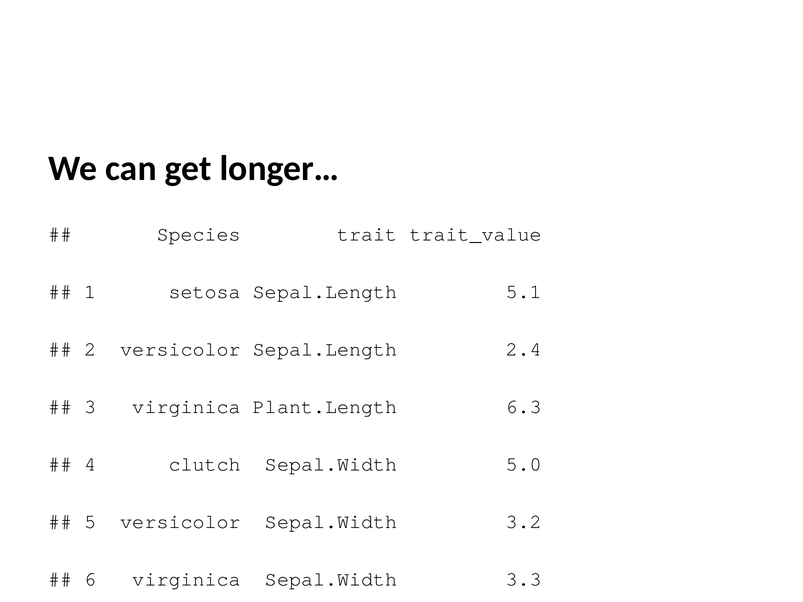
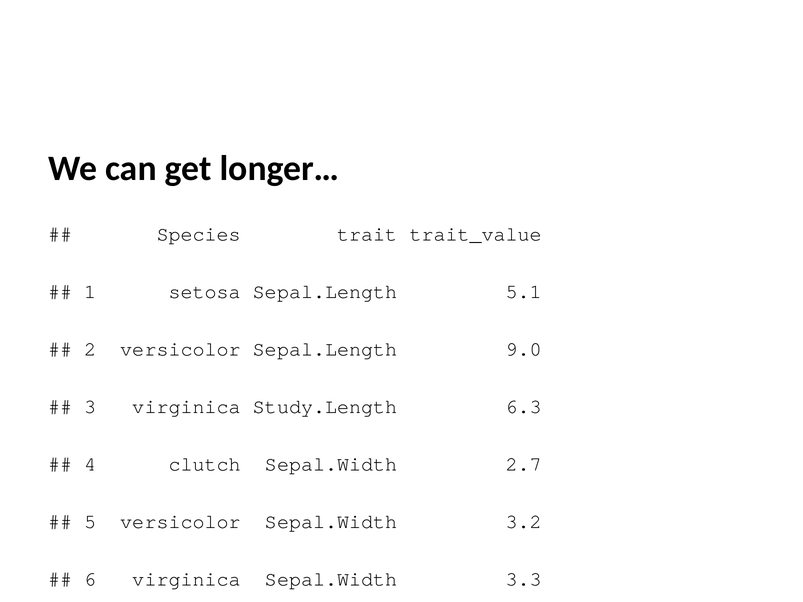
2.4: 2.4 -> 9.0 (524, 349)
Plant.Length: Plant.Length -> Study.Length (325, 407)
5.0: 5.0 -> 2.7 (524, 464)
